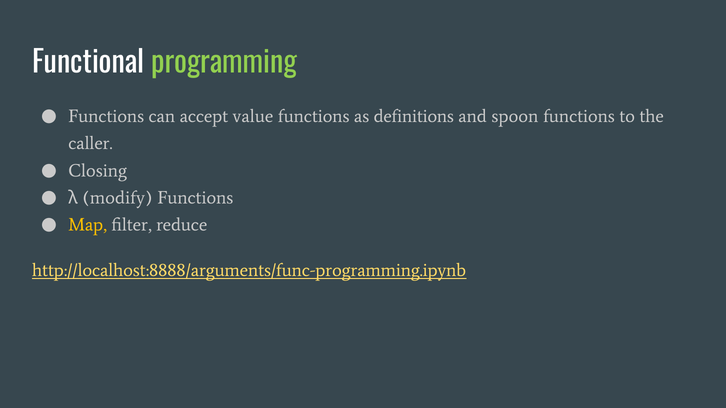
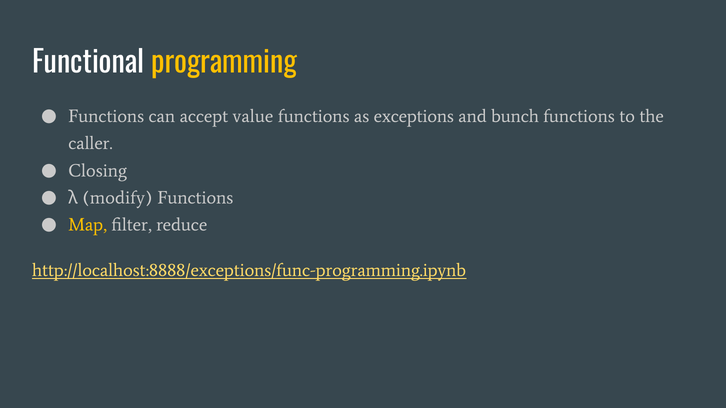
programming colour: light green -> yellow (224, 63)
definitions: definitions -> exceptions (414, 116)
spoon: spoon -> bunch (515, 116)
http://localhost:8888/arguments/func-programming.ipynb: http://localhost:8888/arguments/func-programming.ipynb -> http://localhost:8888/exceptions/func-programming.ipynb (249, 271)
